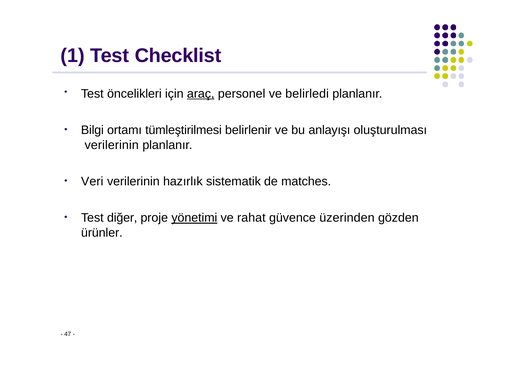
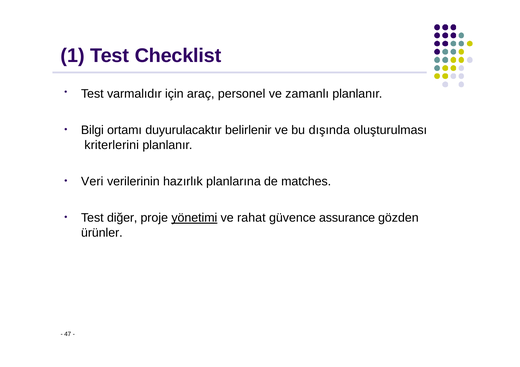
öncelikleri: öncelikleri -> varmalıdır (134, 94)
araç underline: present -> none (201, 94)
belirledi: belirledi -> zamanlı (307, 94)
tümleştirilmesi: tümleştirilmesi -> duyurulacaktır (184, 130)
anlayışı: anlayışı -> dışında (329, 130)
verilerinin: verilerinin -> kriterlerini (112, 145)
sistematik: sistematik -> planlarına (233, 182)
üzerinden: üzerinden -> assurance (347, 218)
